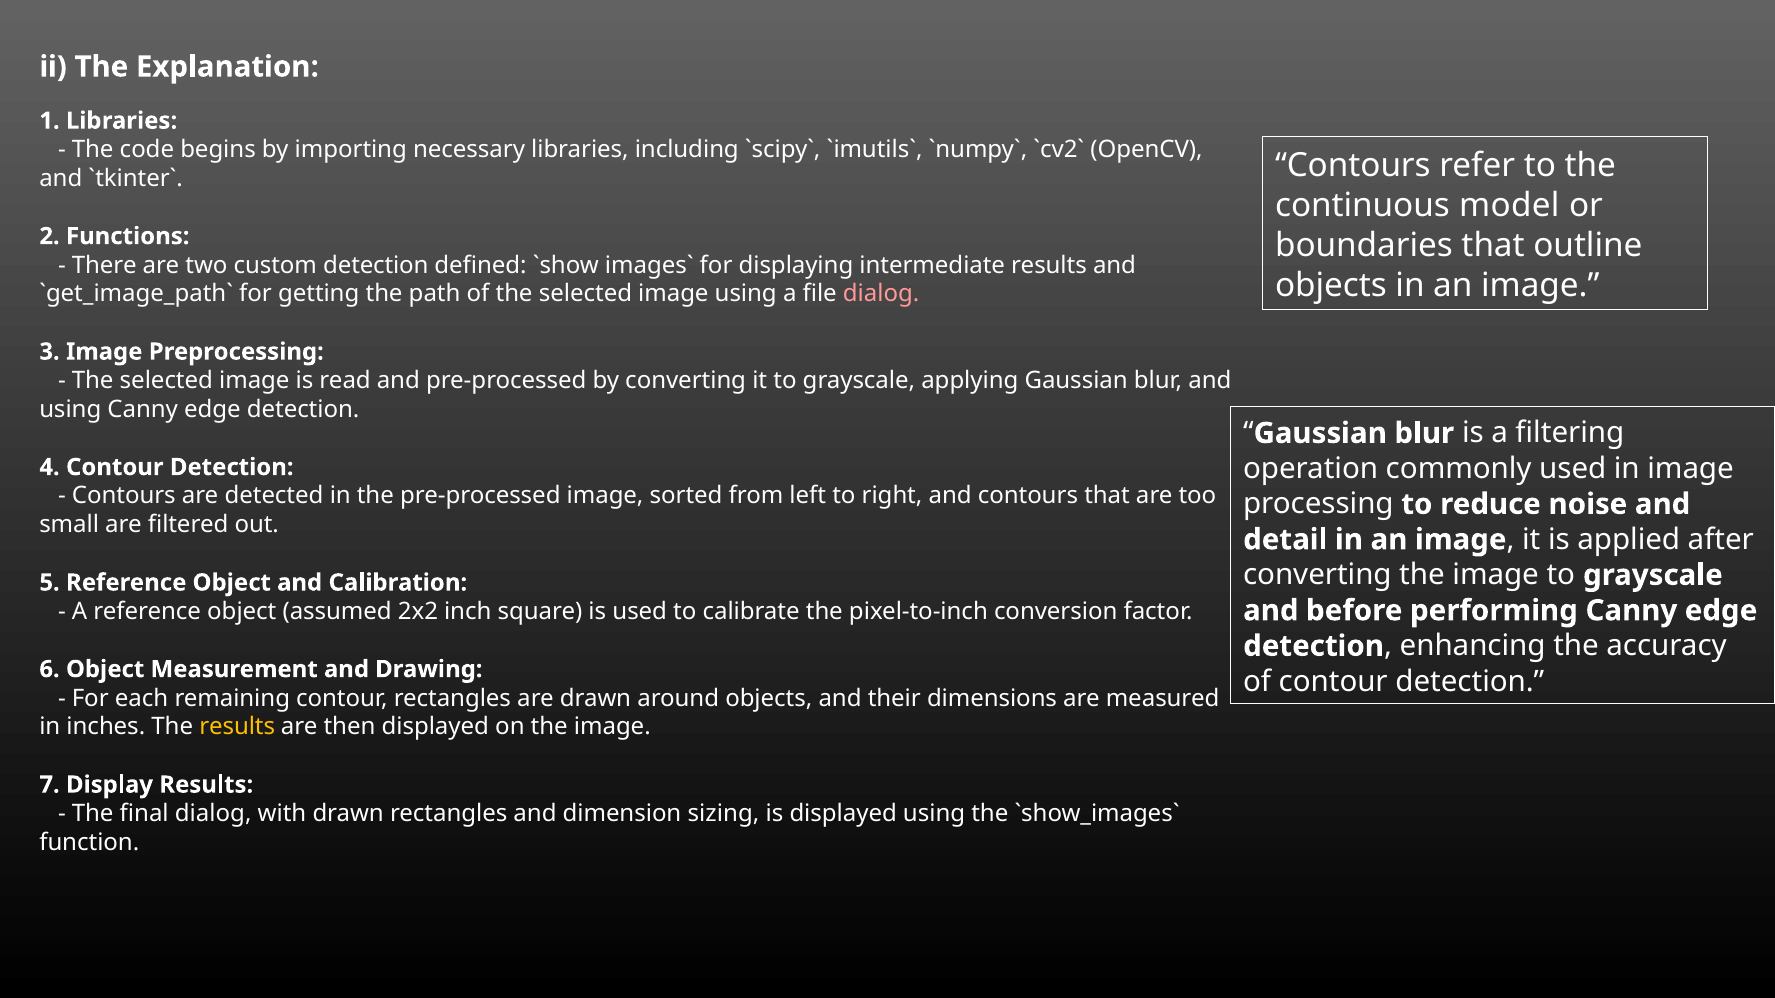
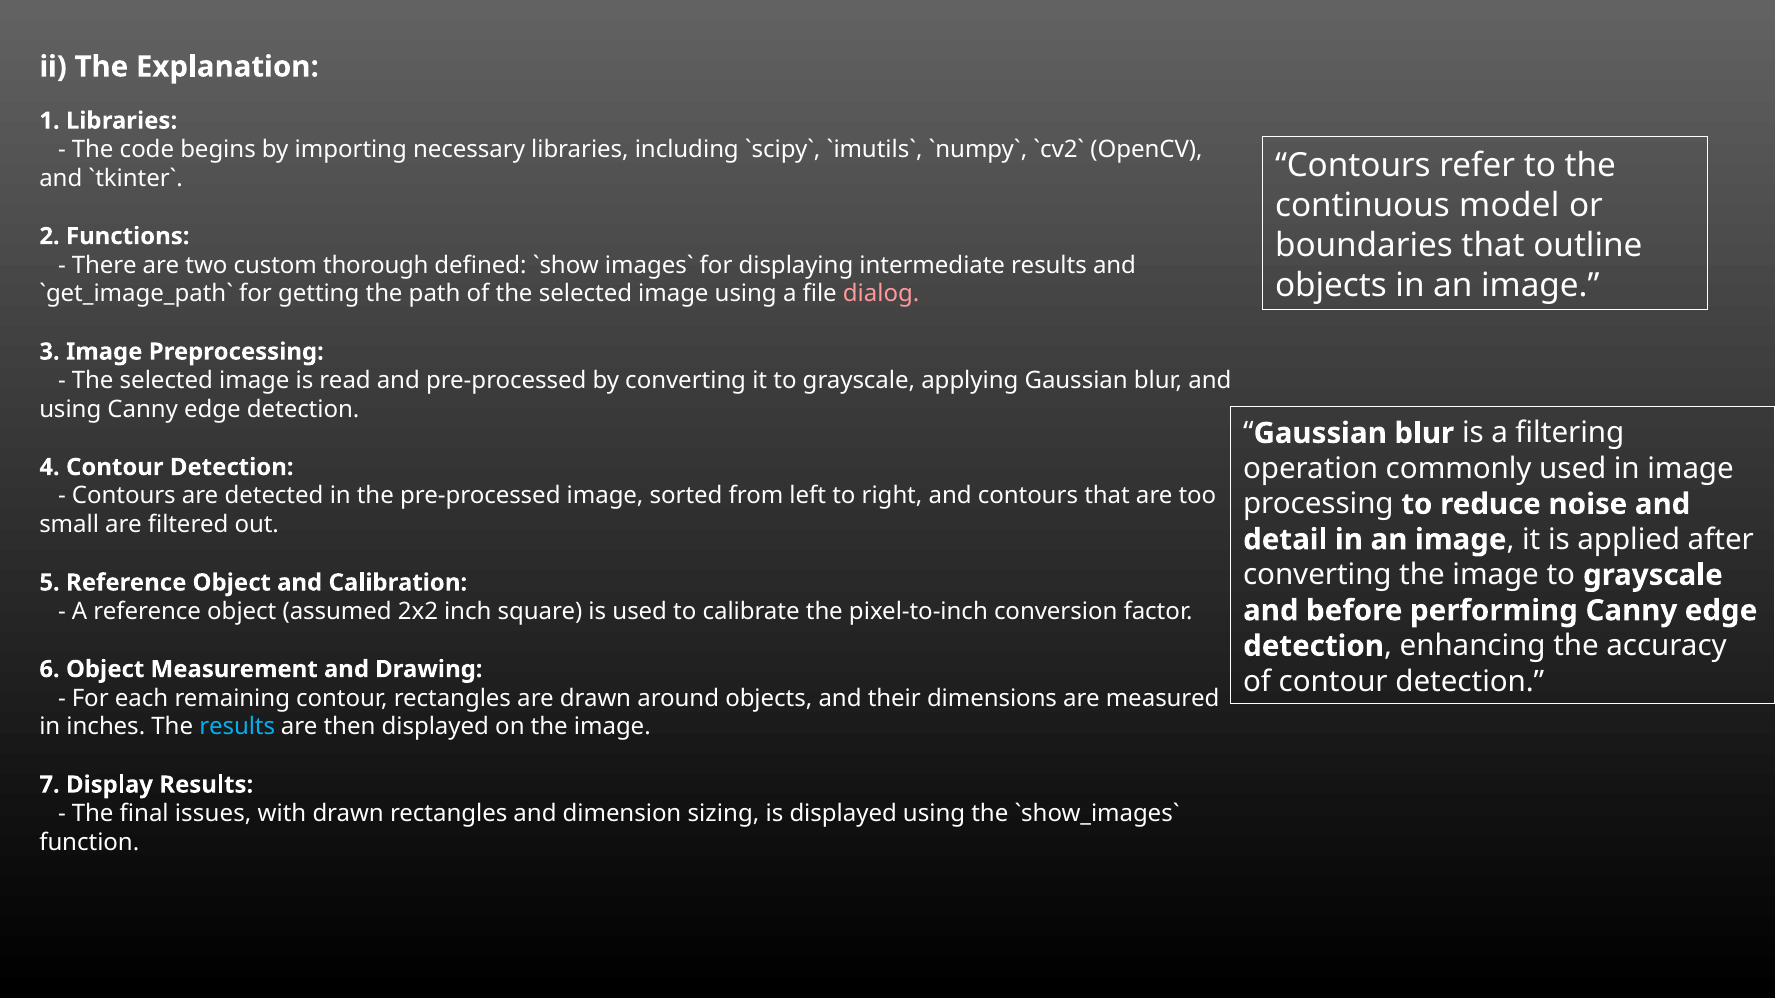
custom detection: detection -> thorough (376, 265)
results colour: yellow -> light blue (237, 727)
final dialog: dialog -> issues (213, 814)
